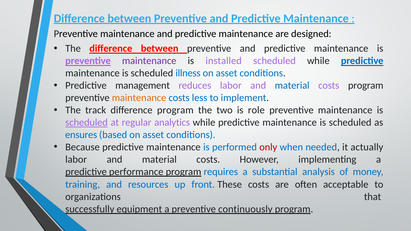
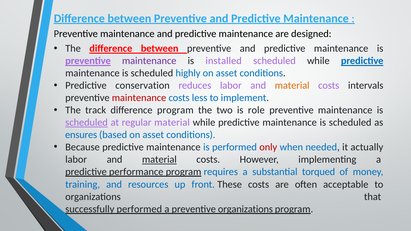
illness: illness -> highly (188, 73)
management: management -> conservation (143, 86)
material colour: blue -> orange (292, 86)
costs program: program -> intervals (366, 86)
maintenance colour: orange -> red (139, 98)
regular analytics: analytics -> material (172, 123)
material underline: none -> present (159, 160)
analysis: analysis -> torqued (319, 172)
successfully equipment: equipment -> performed (139, 209)
preventive continuously: continuously -> organizations (245, 209)
